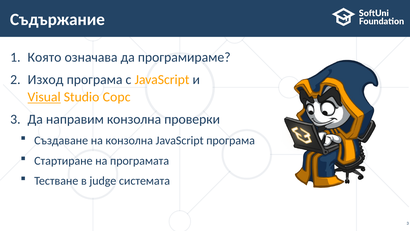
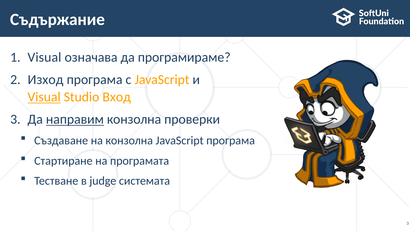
Която: Която -> Visual (44, 57)
Сорс: Сорс -> Вход (117, 97)
направим underline: none -> present (75, 119)
